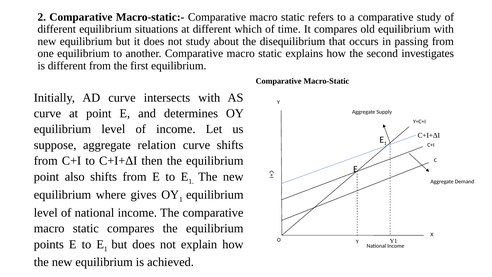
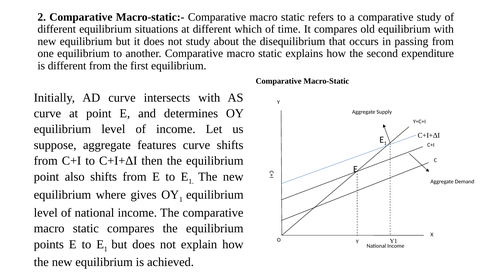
investigates: investigates -> expenditure (428, 54)
relation: relation -> features (157, 145)
